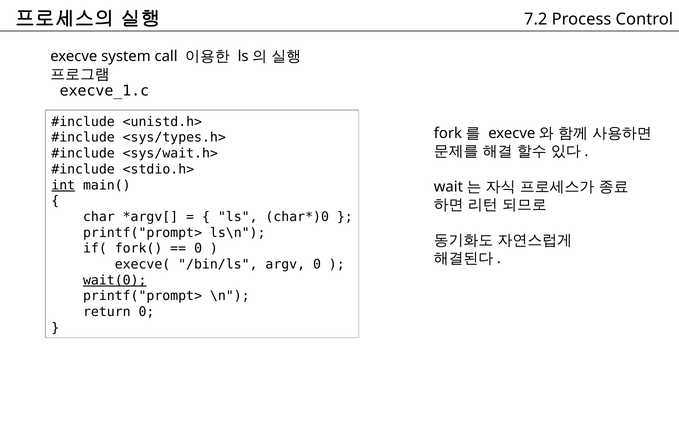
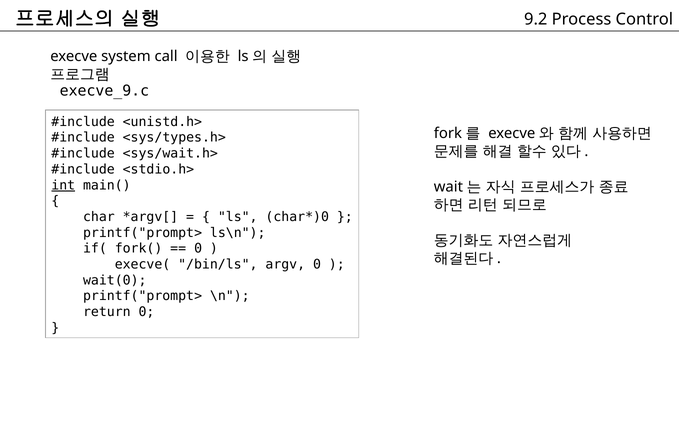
7.2: 7.2 -> 9.2 (536, 19)
execve_1.c: execve_1.c -> execve_9.c (104, 91)
wait(0 underline: present -> none (115, 280)
